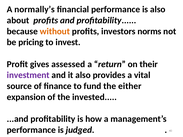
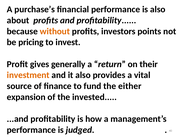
normally’s: normally’s -> purchase’s (35, 9)
norms: norms -> points (149, 31)
assessed: assessed -> generally (68, 64)
investment colour: purple -> orange (28, 75)
